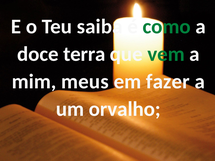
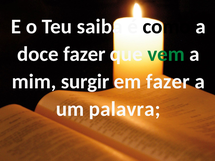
como colour: green -> black (167, 27)
doce terra: terra -> fazer (84, 54)
meus: meus -> surgir (85, 82)
orvalho: orvalho -> palavra (125, 109)
